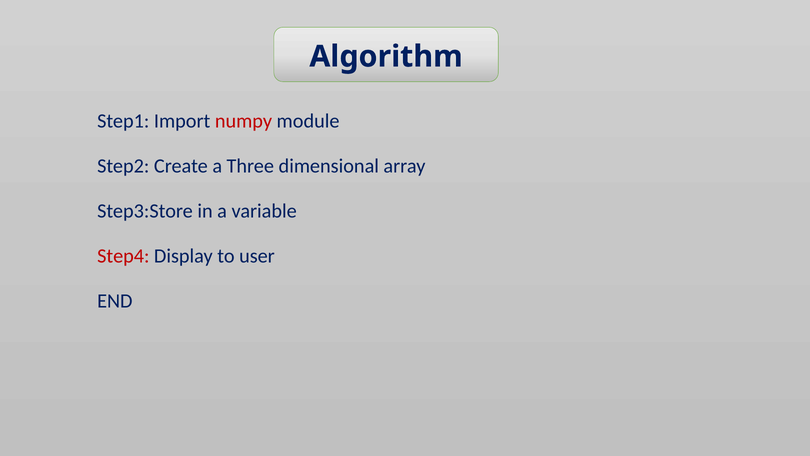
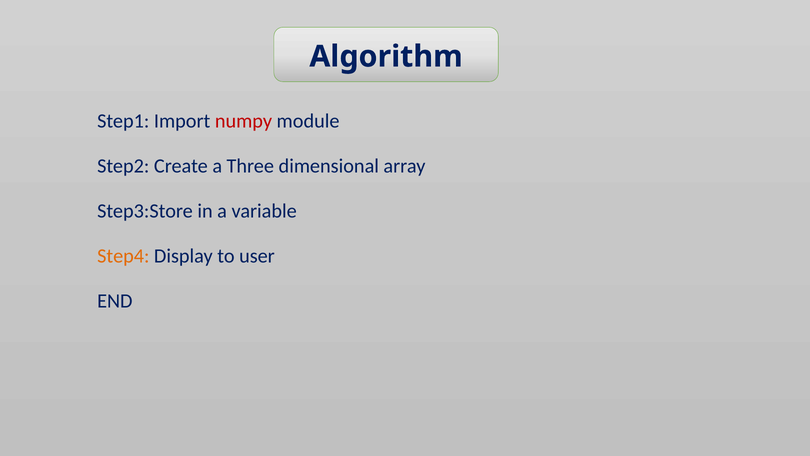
Step4 colour: red -> orange (123, 256)
